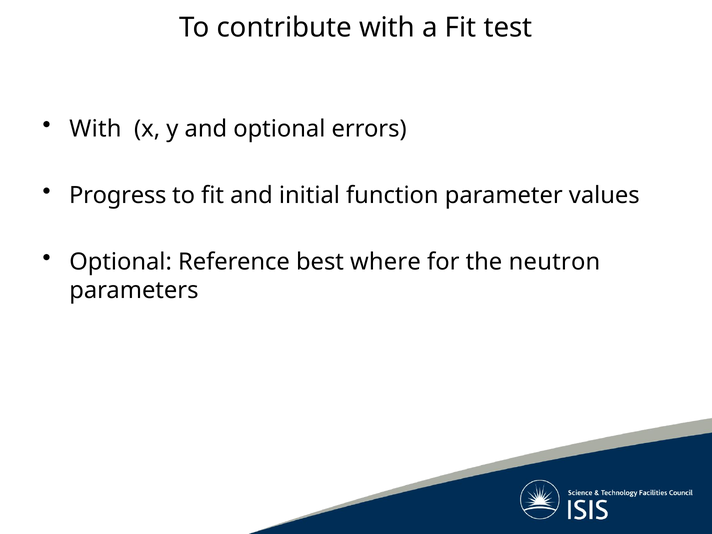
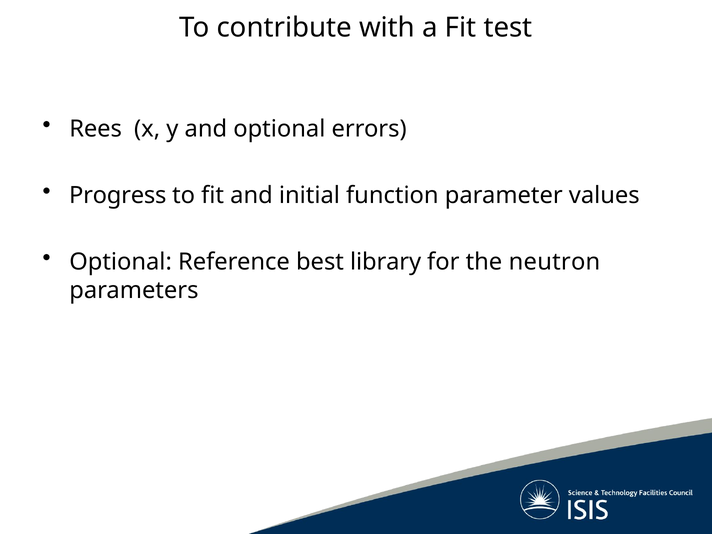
With: With -> Rees (96, 129)
where: where -> library (386, 262)
